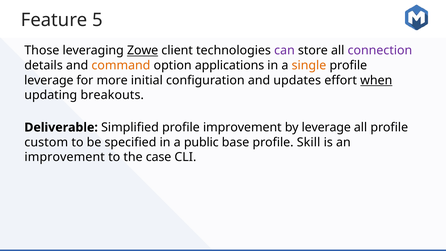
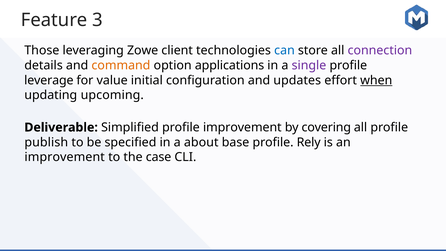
5: 5 -> 3 (97, 20)
Zowe underline: present -> none (143, 51)
can colour: purple -> blue (284, 51)
single colour: orange -> purple (309, 65)
more: more -> value (112, 80)
breakouts: breakouts -> upcoming (112, 95)
by leverage: leverage -> covering (326, 127)
custom: custom -> publish (46, 142)
public: public -> about (201, 142)
Skill: Skill -> Rely (309, 142)
